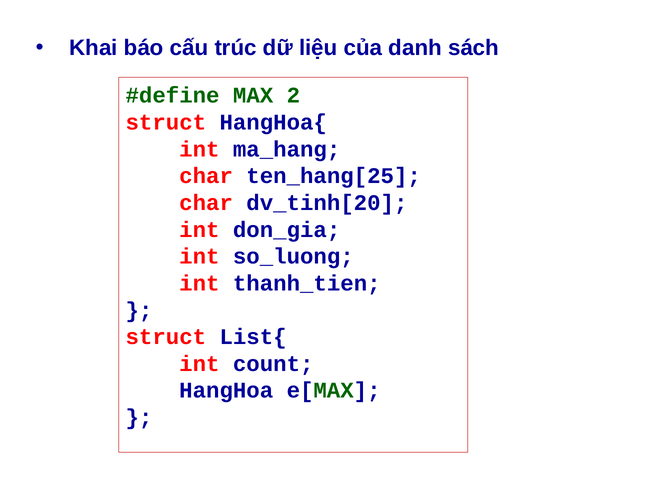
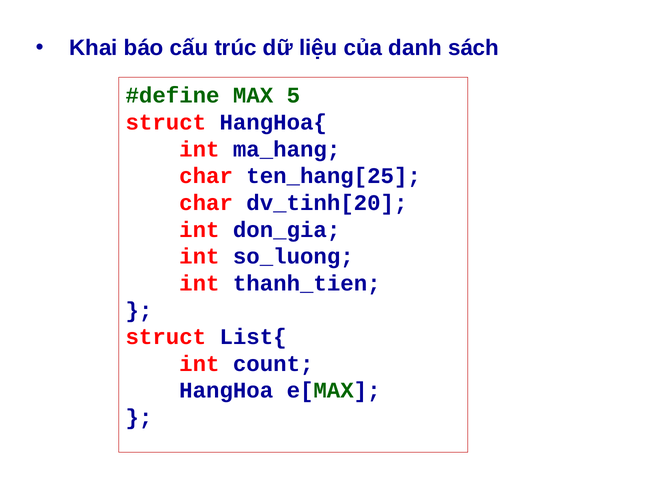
2: 2 -> 5 (293, 96)
